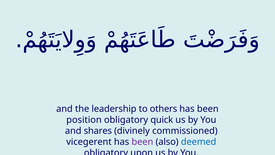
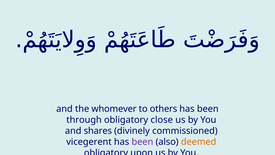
leadership: leadership -> whomever (114, 109)
position: position -> through (84, 120)
quick: quick -> close (162, 120)
deemed colour: blue -> orange (199, 142)
